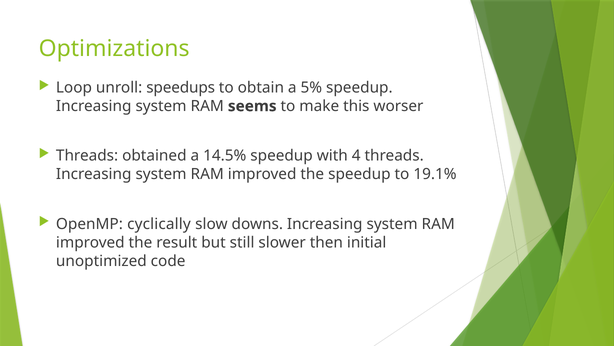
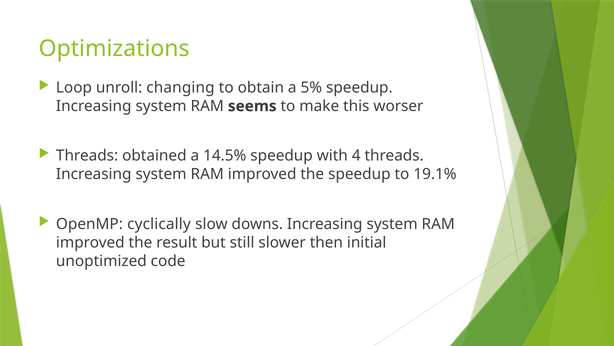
speedups: speedups -> changing (181, 88)
